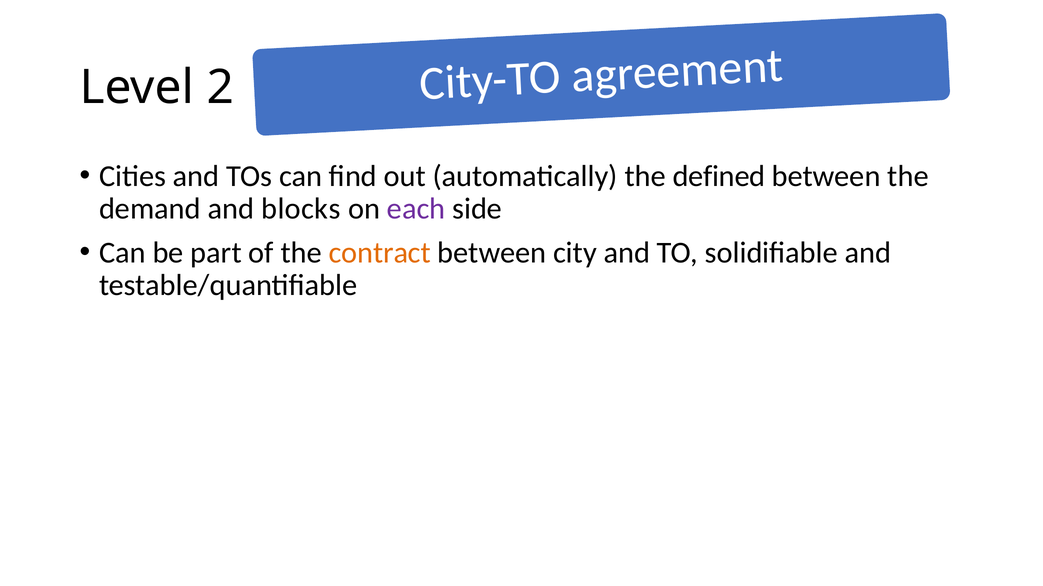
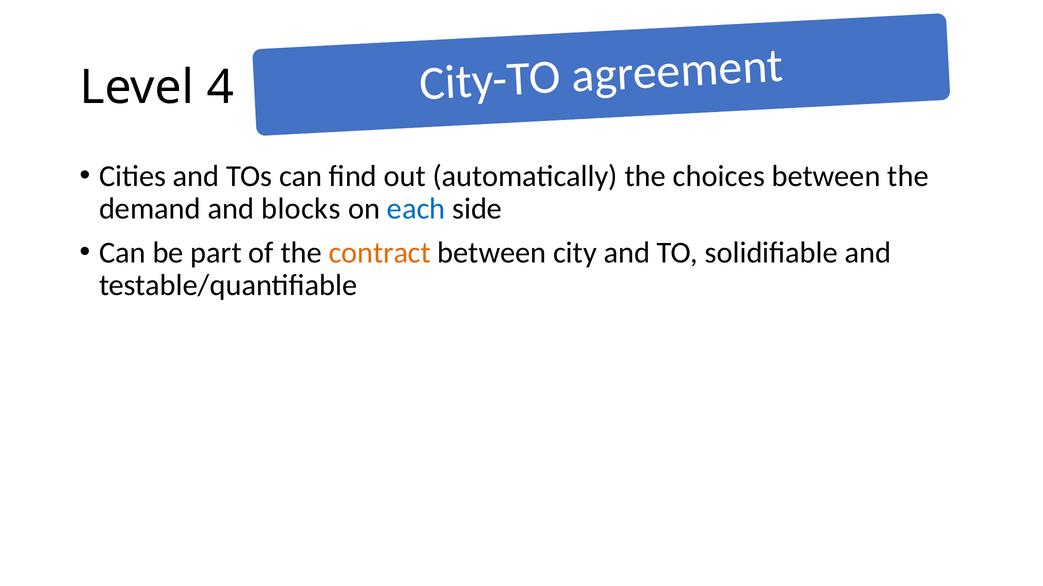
2: 2 -> 4 (220, 88)
defined: defined -> choices (719, 176)
each colour: purple -> blue (416, 209)
